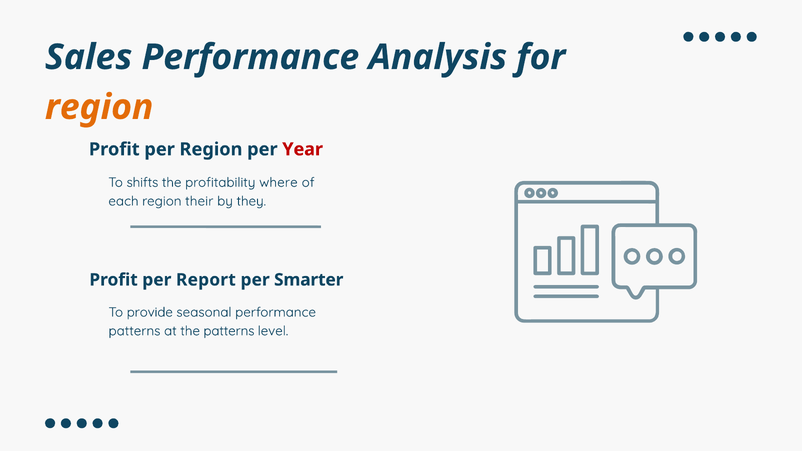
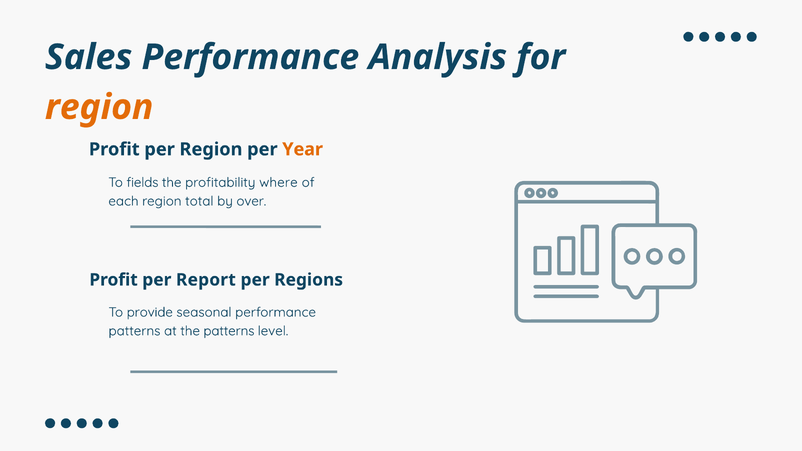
Year colour: red -> orange (303, 149)
shifts: shifts -> fields (142, 182)
their: their -> total (199, 201)
they: they -> over (251, 201)
Smarter: Smarter -> Regions (309, 280)
